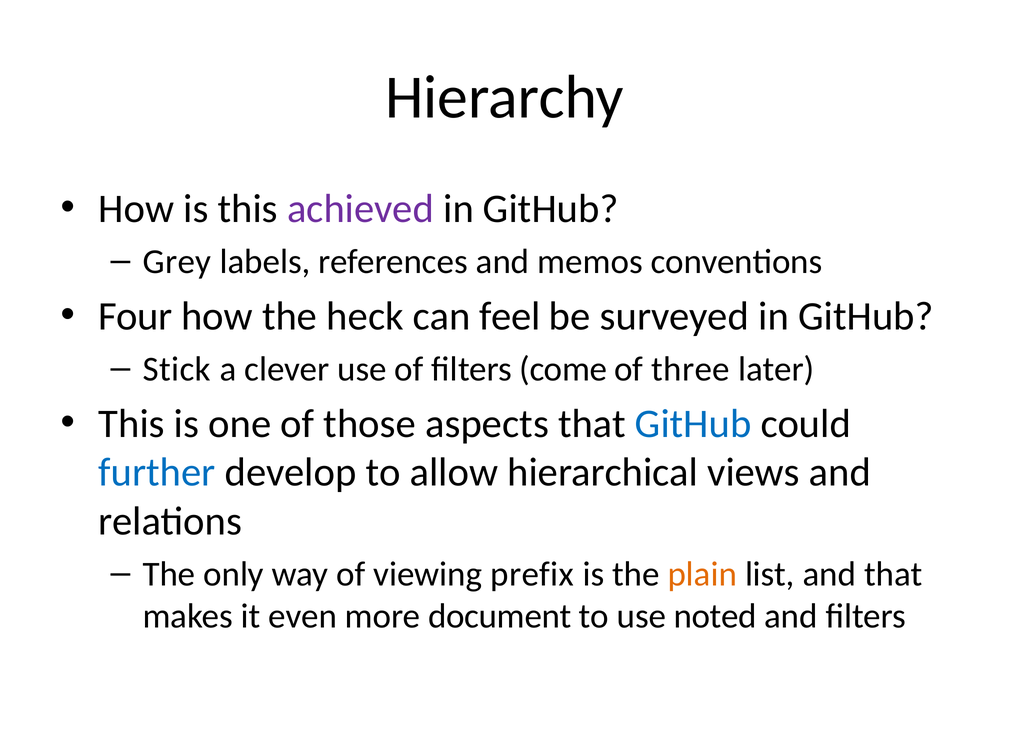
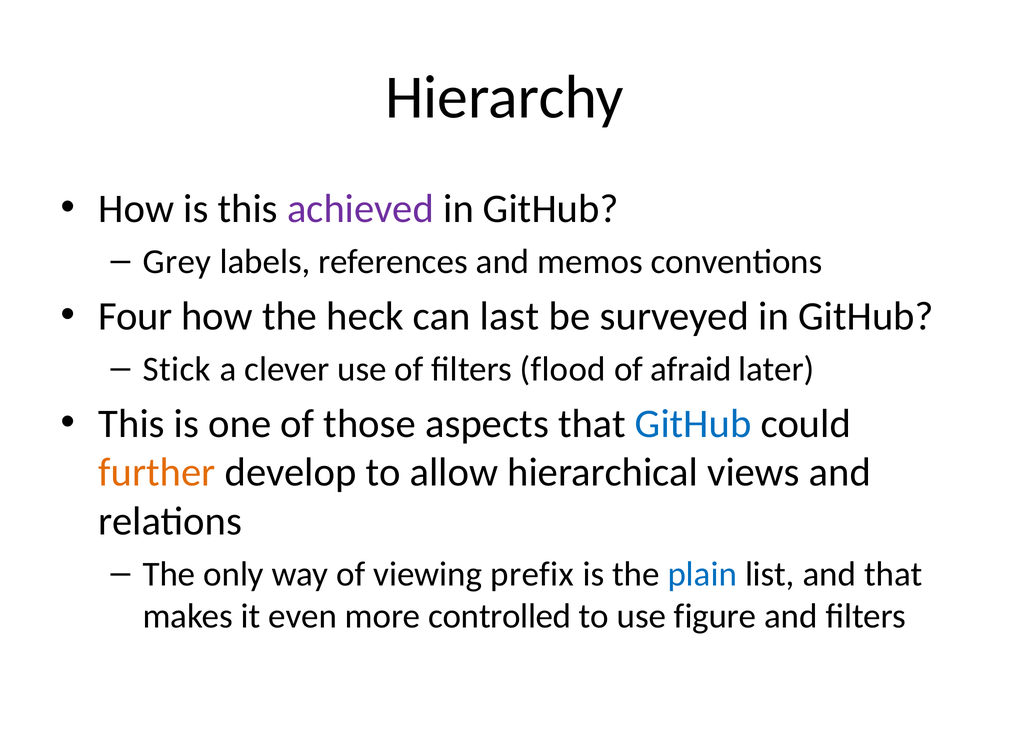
feel: feel -> last (509, 317)
come: come -> flood (563, 369)
three: three -> afraid (691, 369)
further colour: blue -> orange (157, 473)
plain colour: orange -> blue (702, 575)
document: document -> controlled (500, 617)
noted: noted -> figure (715, 617)
